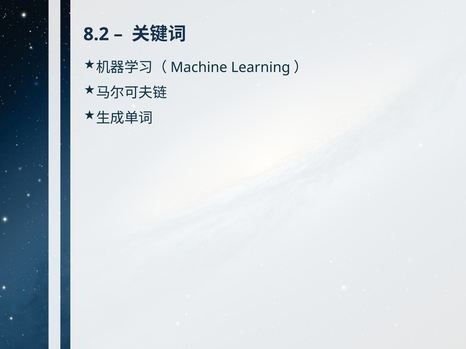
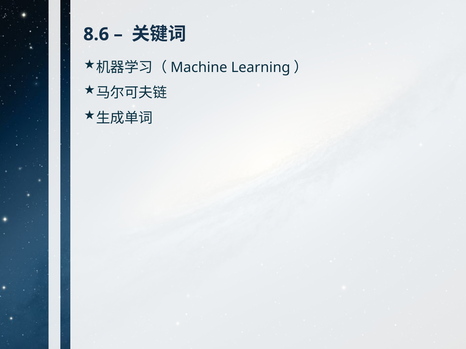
8.2: 8.2 -> 8.6 (96, 34)
